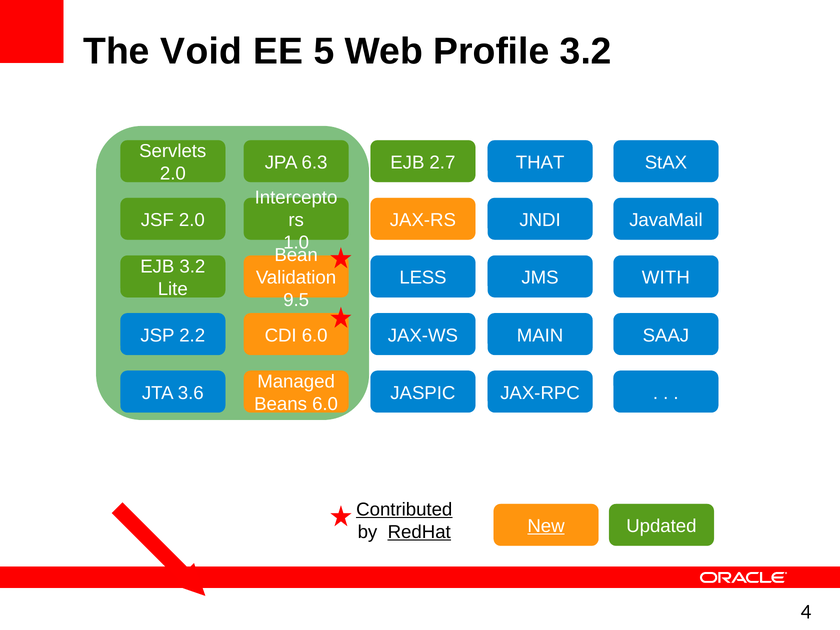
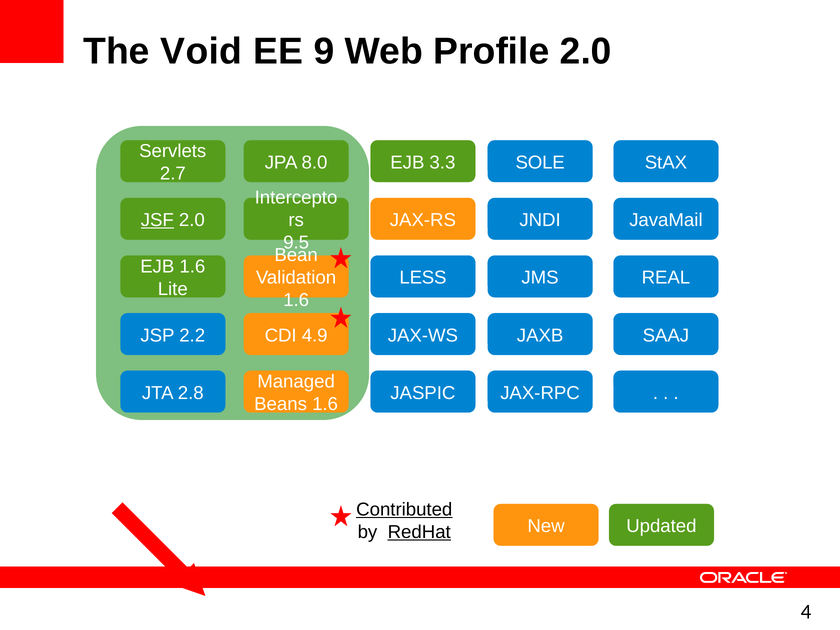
5: 5 -> 9 (324, 51)
Profile 3.2: 3.2 -> 2.0 (586, 51)
6.3: 6.3 -> 8.0 (314, 162)
2.7: 2.7 -> 3.3 (442, 162)
THAT: THAT -> SOLE (540, 162)
2.0: 2.0 -> 2.7 (173, 174)
JSF underline: none -> present (157, 220)
1.0: 1.0 -> 9.5 (296, 242)
EJB 3.2: 3.2 -> 1.6 (192, 267)
WITH: WITH -> REAL (666, 278)
9.5: 9.5 -> 1.6 (296, 300)
CDI 6.0: 6.0 -> 4.9 (315, 335)
MAIN: MAIN -> JAXB (540, 335)
3.6: 3.6 -> 2.8 (191, 393)
Beans 6.0: 6.0 -> 1.6 (325, 404)
New underline: present -> none (546, 526)
